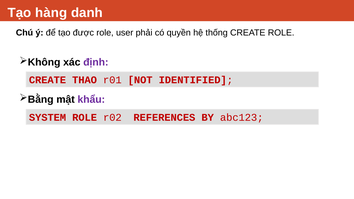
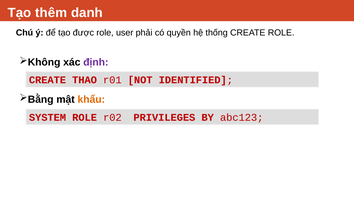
hàng: hàng -> thêm (51, 13)
khẩu colour: purple -> orange (91, 100)
REFERENCES: REFERENCES -> PRIVILEGES (164, 118)
